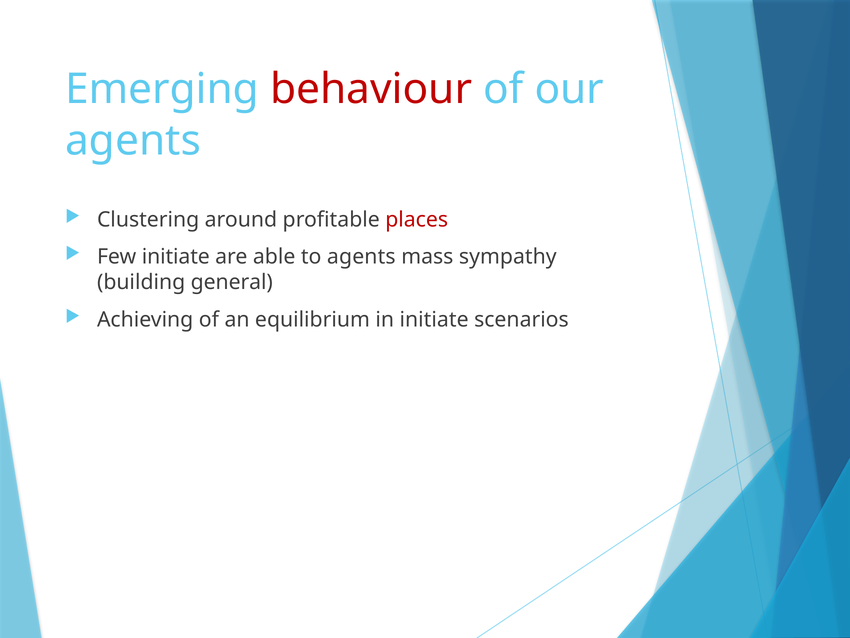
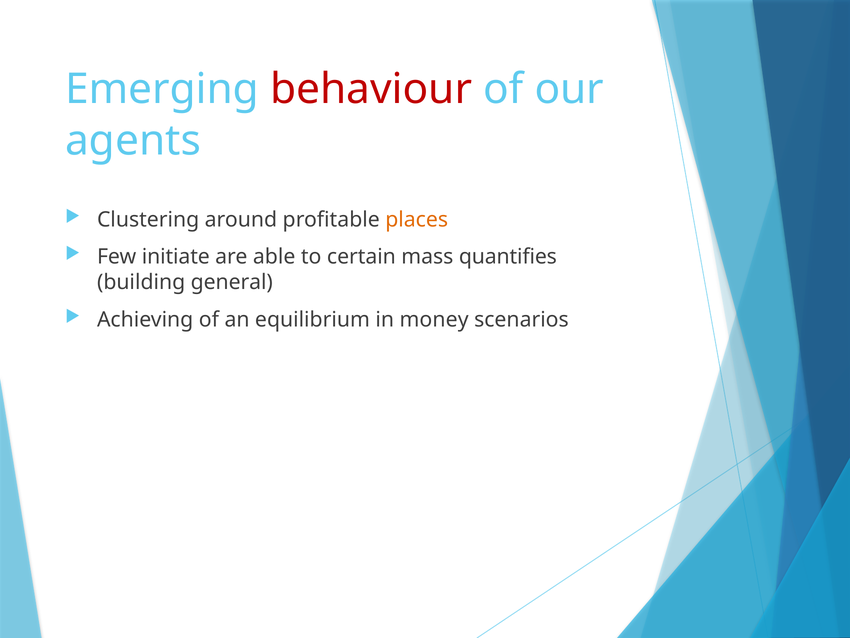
places colour: red -> orange (417, 219)
to agents: agents -> certain (361, 257)
sympathy: sympathy -> quantifies (508, 257)
in initiate: initiate -> money (434, 319)
